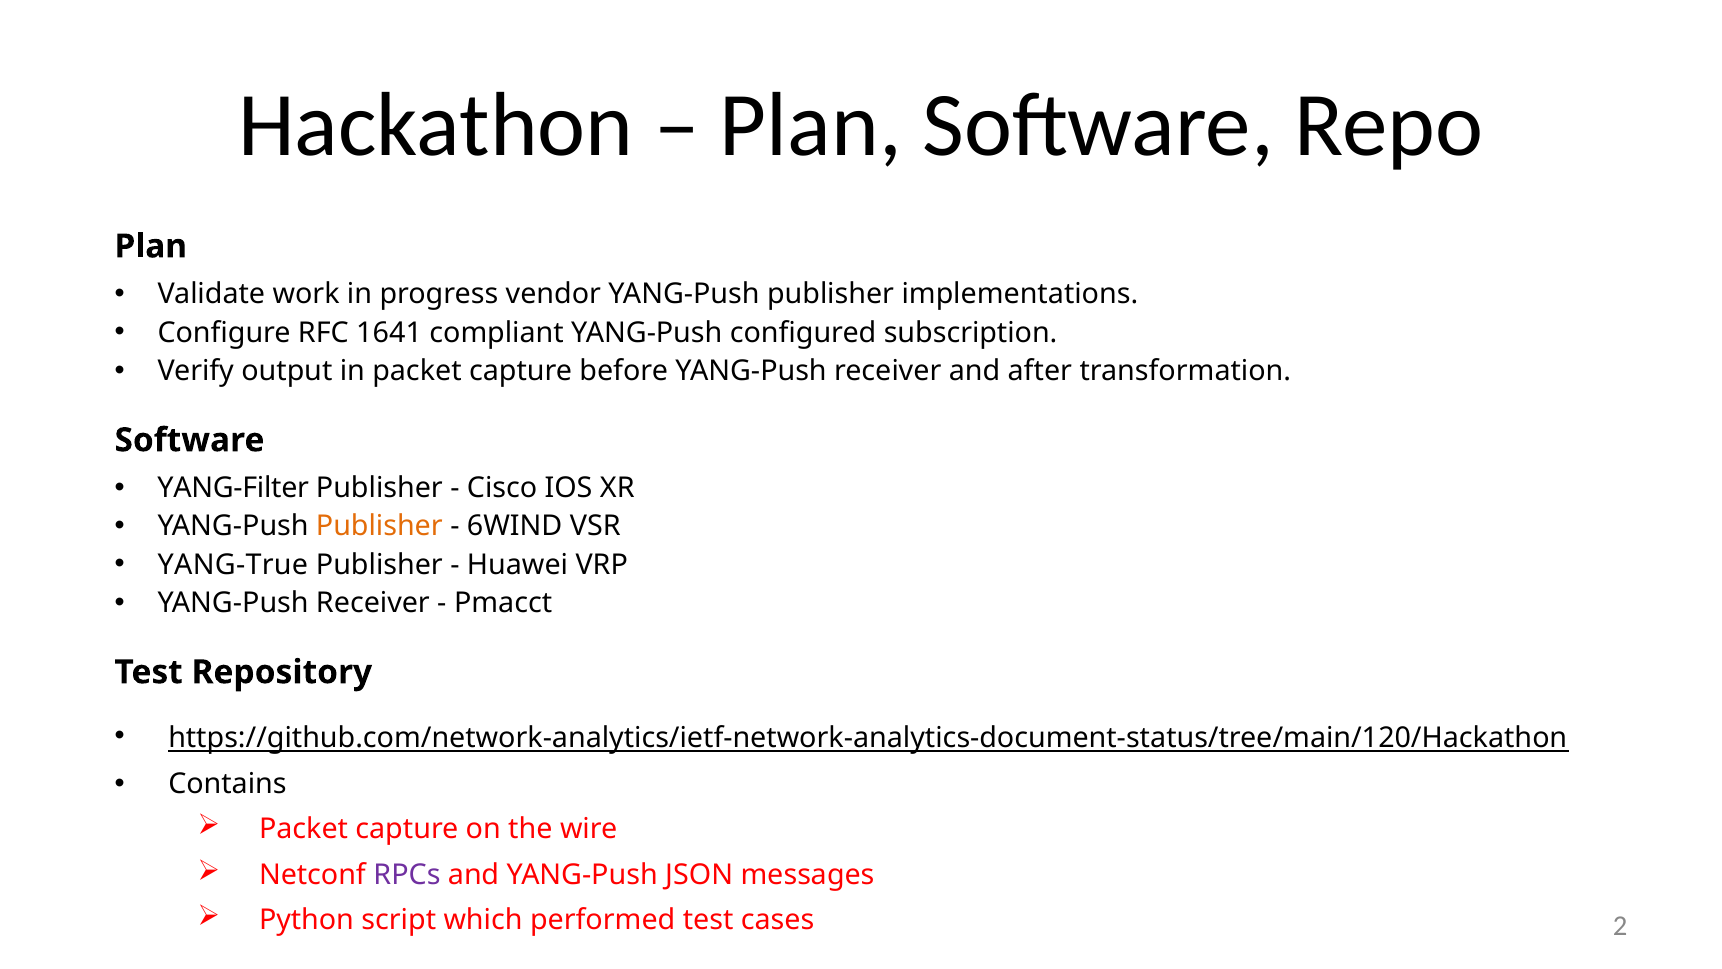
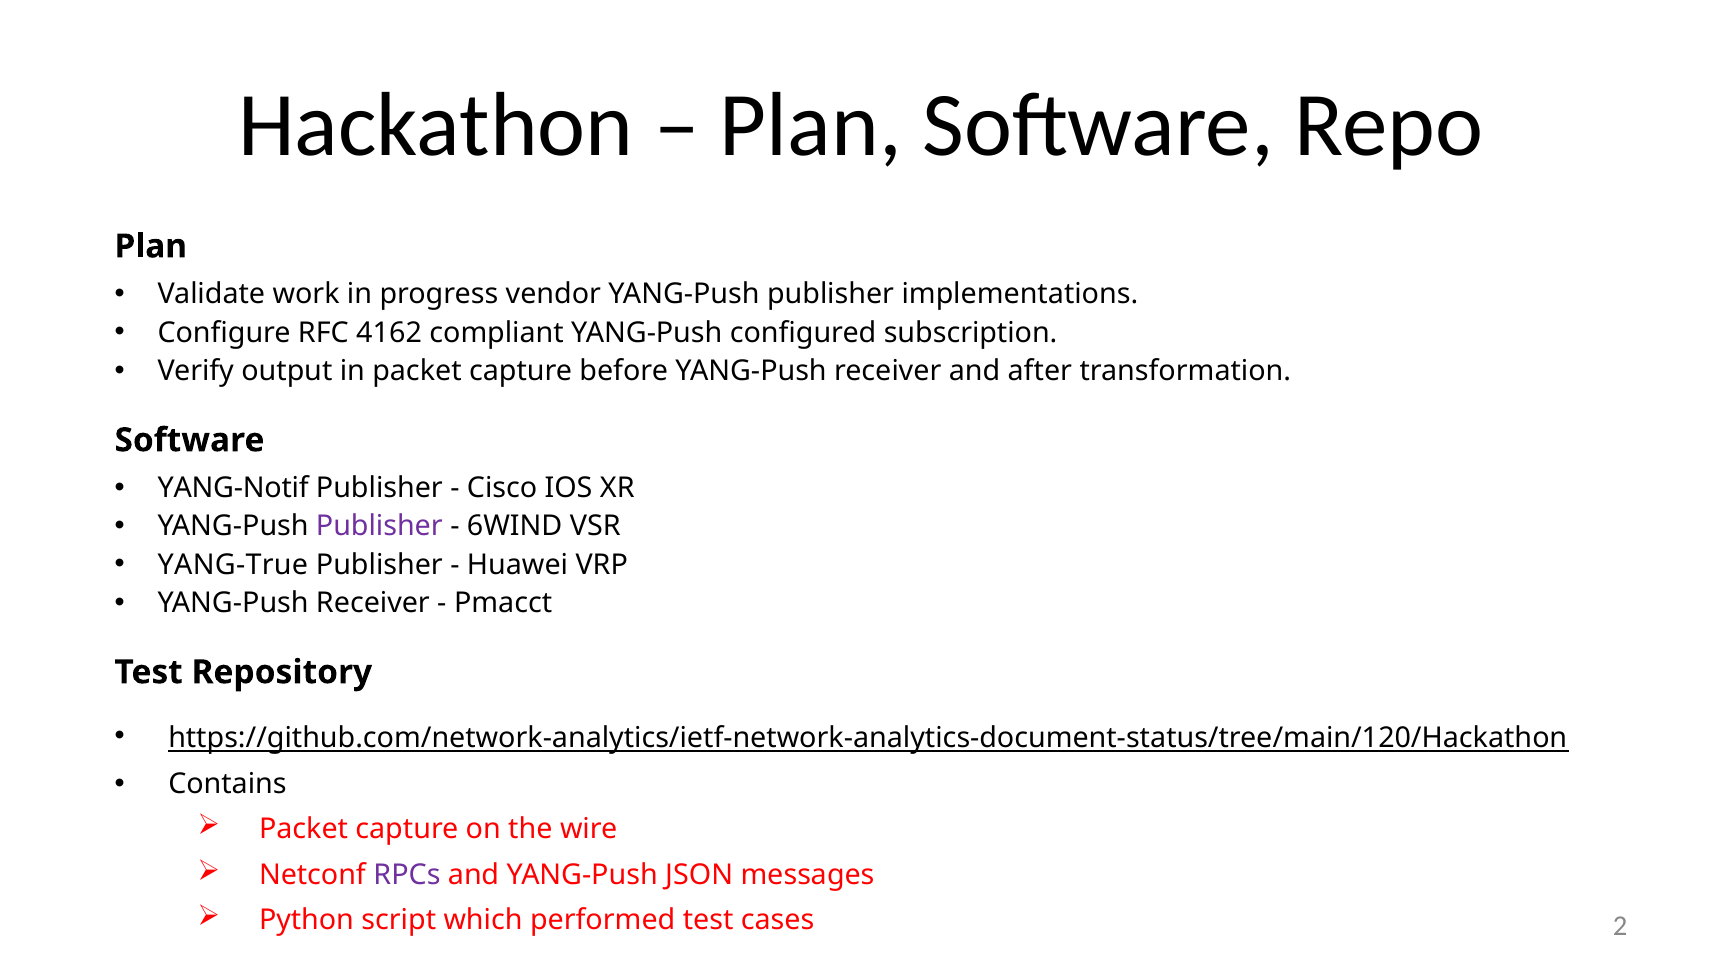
1641: 1641 -> 4162 (389, 332)
YANG-Filter: YANG-Filter -> YANG-Notif (233, 488)
Publisher colour: orange -> purple (379, 526)
